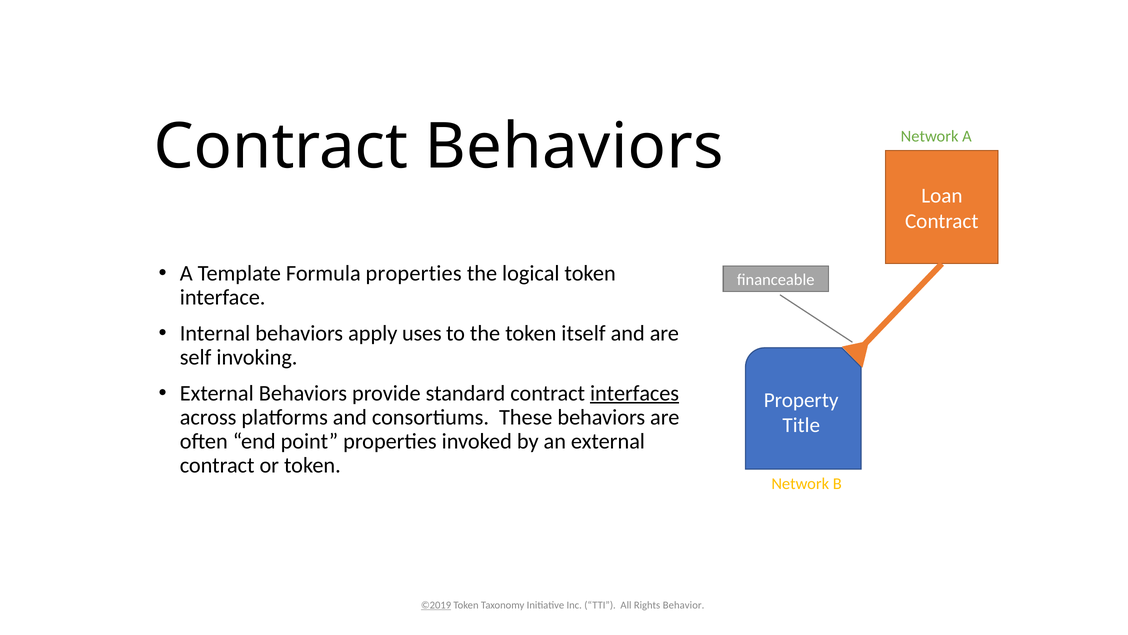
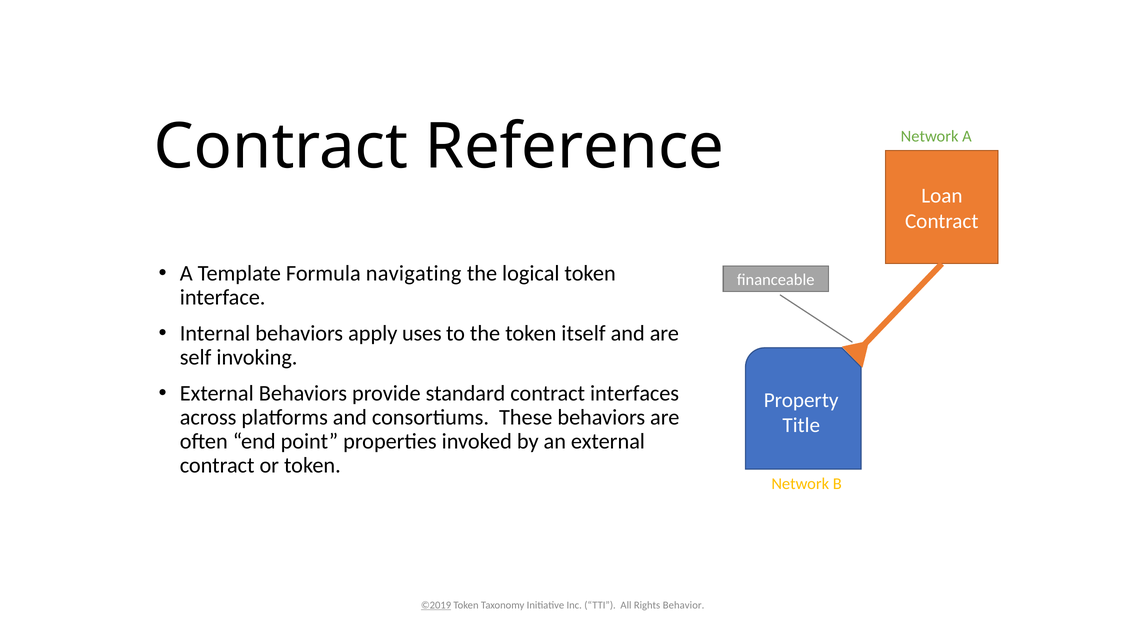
Contract Behaviors: Behaviors -> Reference (574, 146)
Formula properties: properties -> navigating (414, 273)
interfaces underline: present -> none (635, 393)
